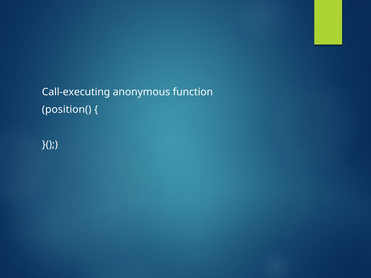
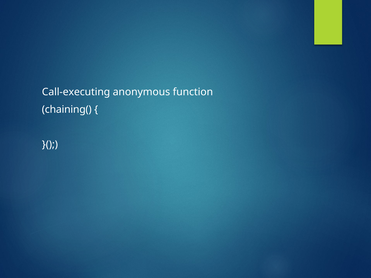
position(: position( -> chaining( (67, 110)
